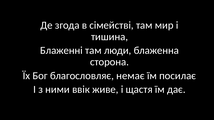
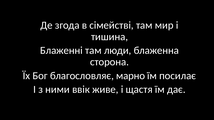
немає: немає -> марно (131, 76)
